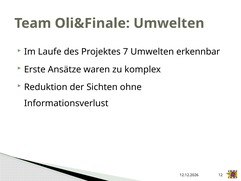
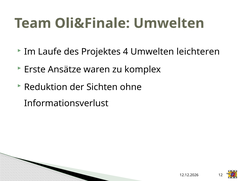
7: 7 -> 4 (126, 52)
erkennbar: erkennbar -> leichteren (198, 52)
